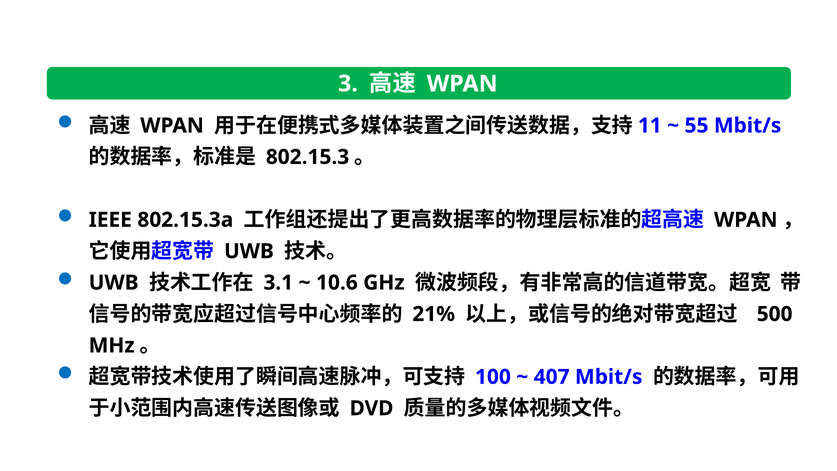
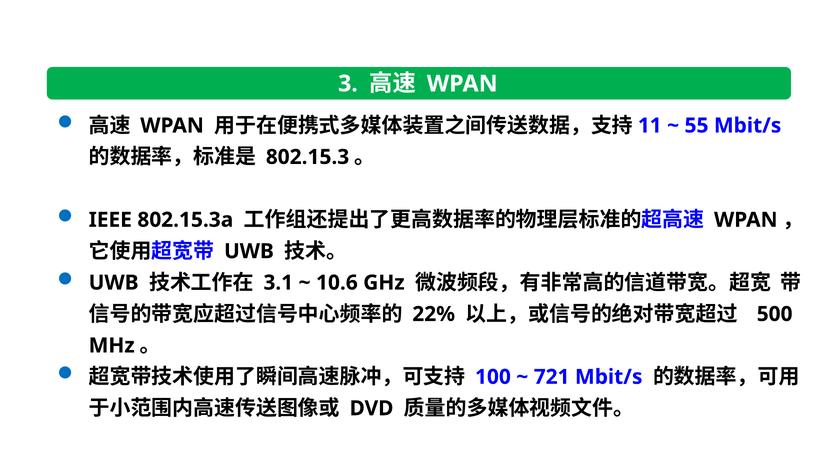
21%: 21% -> 22% (434, 314)
407: 407 -> 721 (552, 377)
